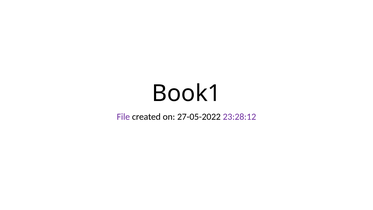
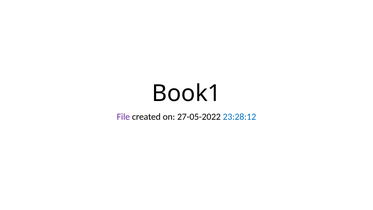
23:28:12 colour: purple -> blue (239, 117)
